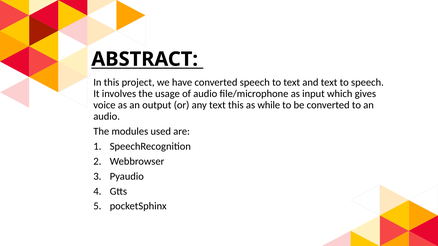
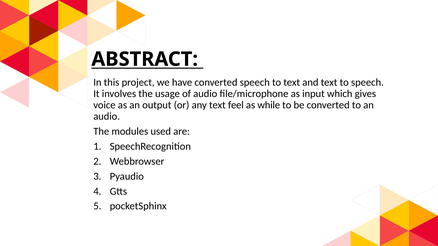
text this: this -> feel (236, 105)
